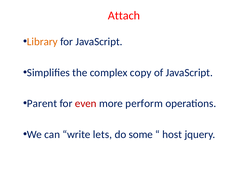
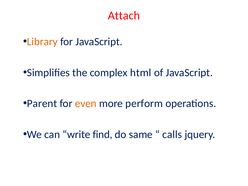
copy: copy -> html (141, 73)
even colour: red -> orange (86, 103)
lets: lets -> find (103, 134)
some: some -> same (141, 134)
host: host -> calls (172, 134)
